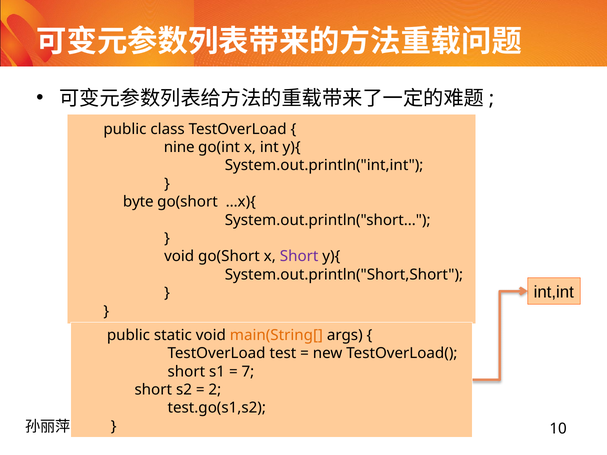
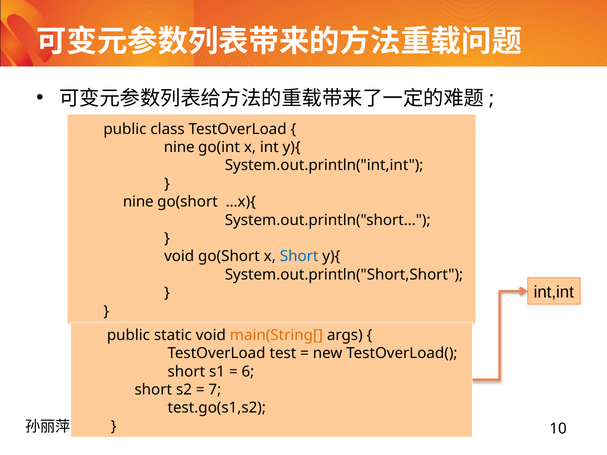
byte: byte -> nine (138, 202)
Short colour: purple -> blue (299, 257)
7: 7 -> 6 (248, 372)
2: 2 -> 7 (215, 390)
